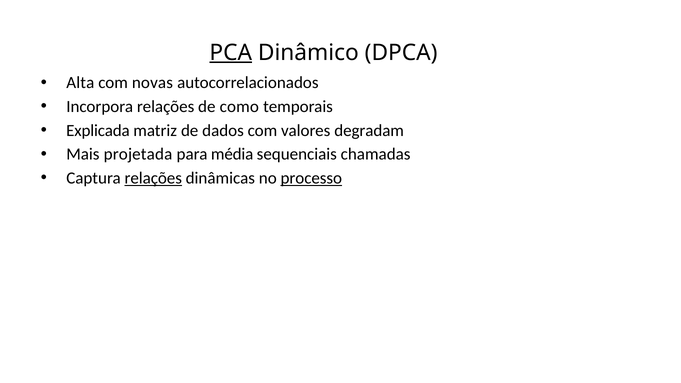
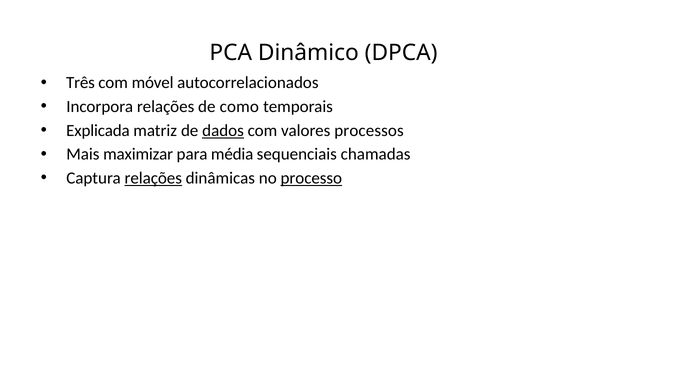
PCA underline: present -> none (231, 53)
Alta: Alta -> Três (80, 83)
novas: novas -> móvel (153, 83)
dados underline: none -> present (223, 131)
degradam: degradam -> processos (369, 131)
projetada: projetada -> maximizar (138, 154)
